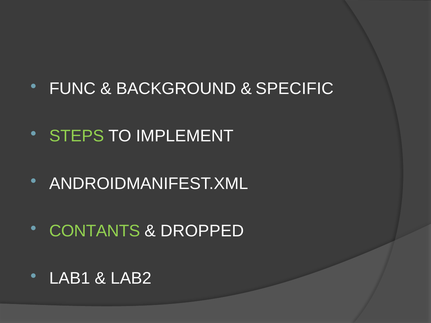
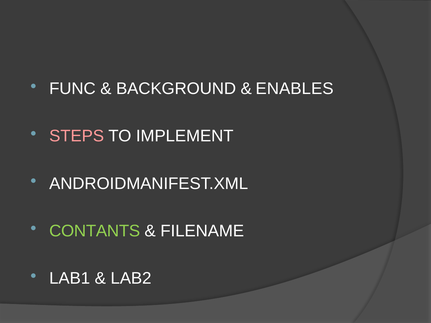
SPECIFIC: SPECIFIC -> ENABLES (295, 89)
STEPS colour: light green -> pink (77, 136)
DROPPED: DROPPED -> FILENAME (202, 231)
